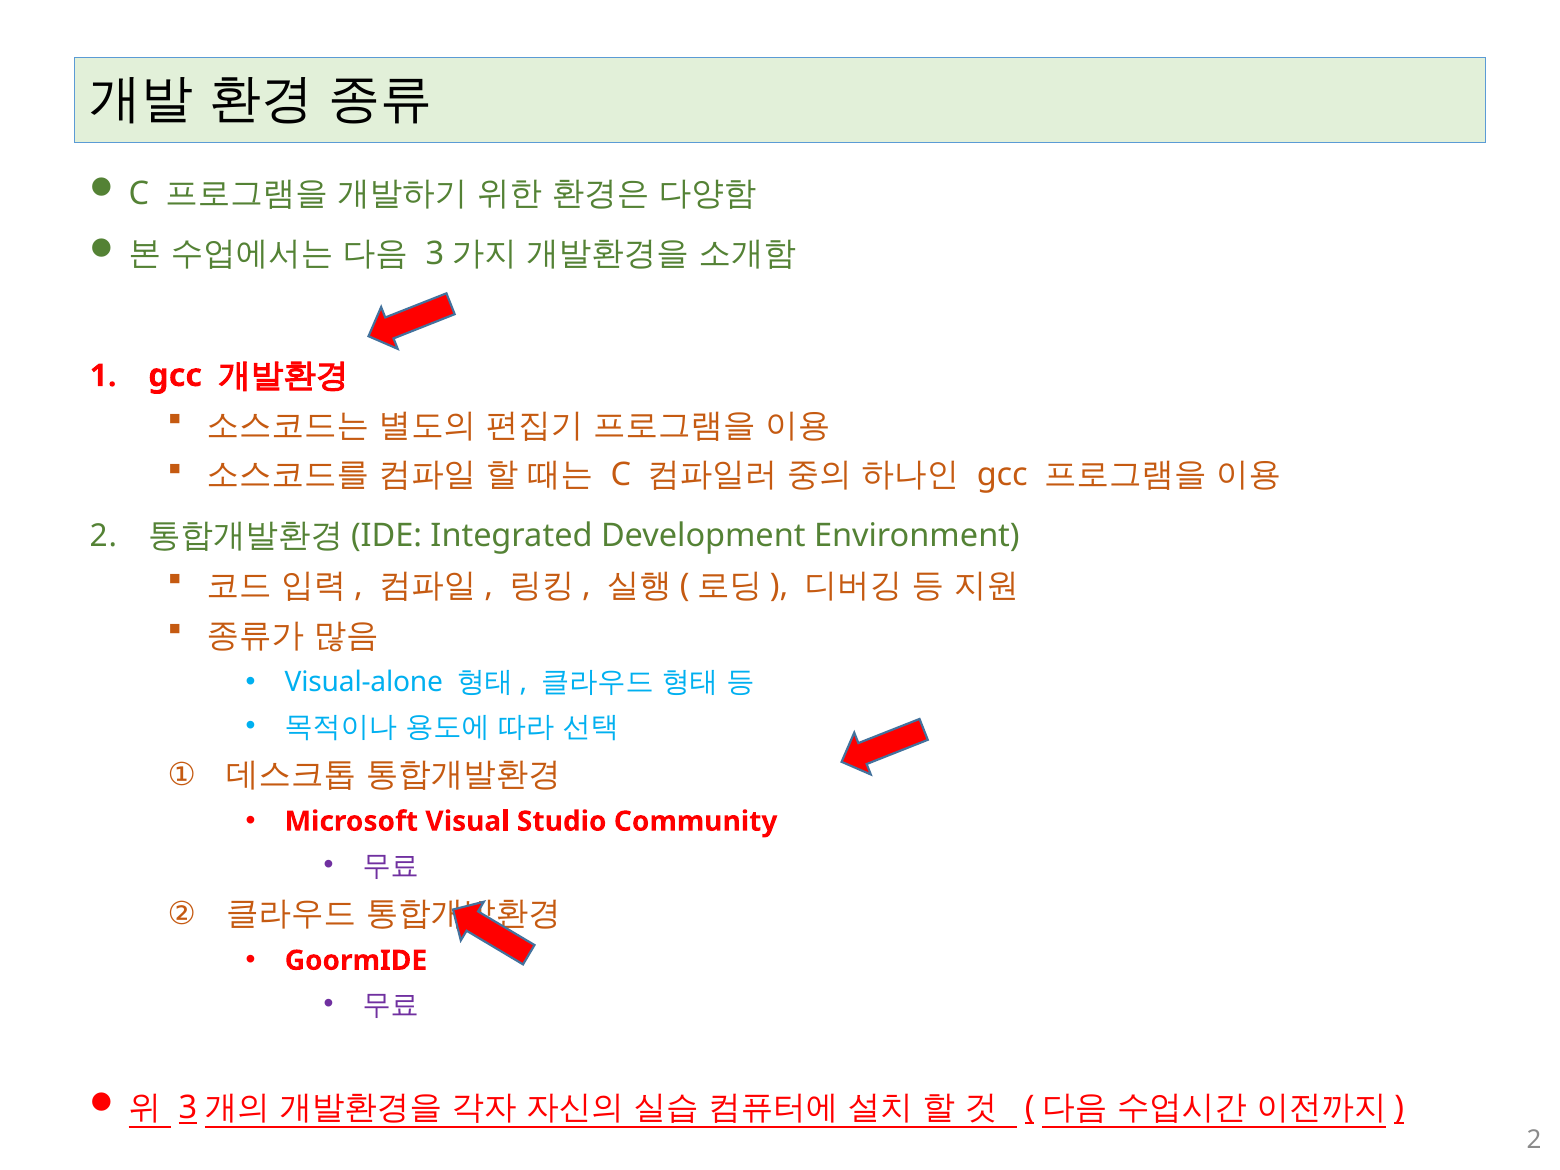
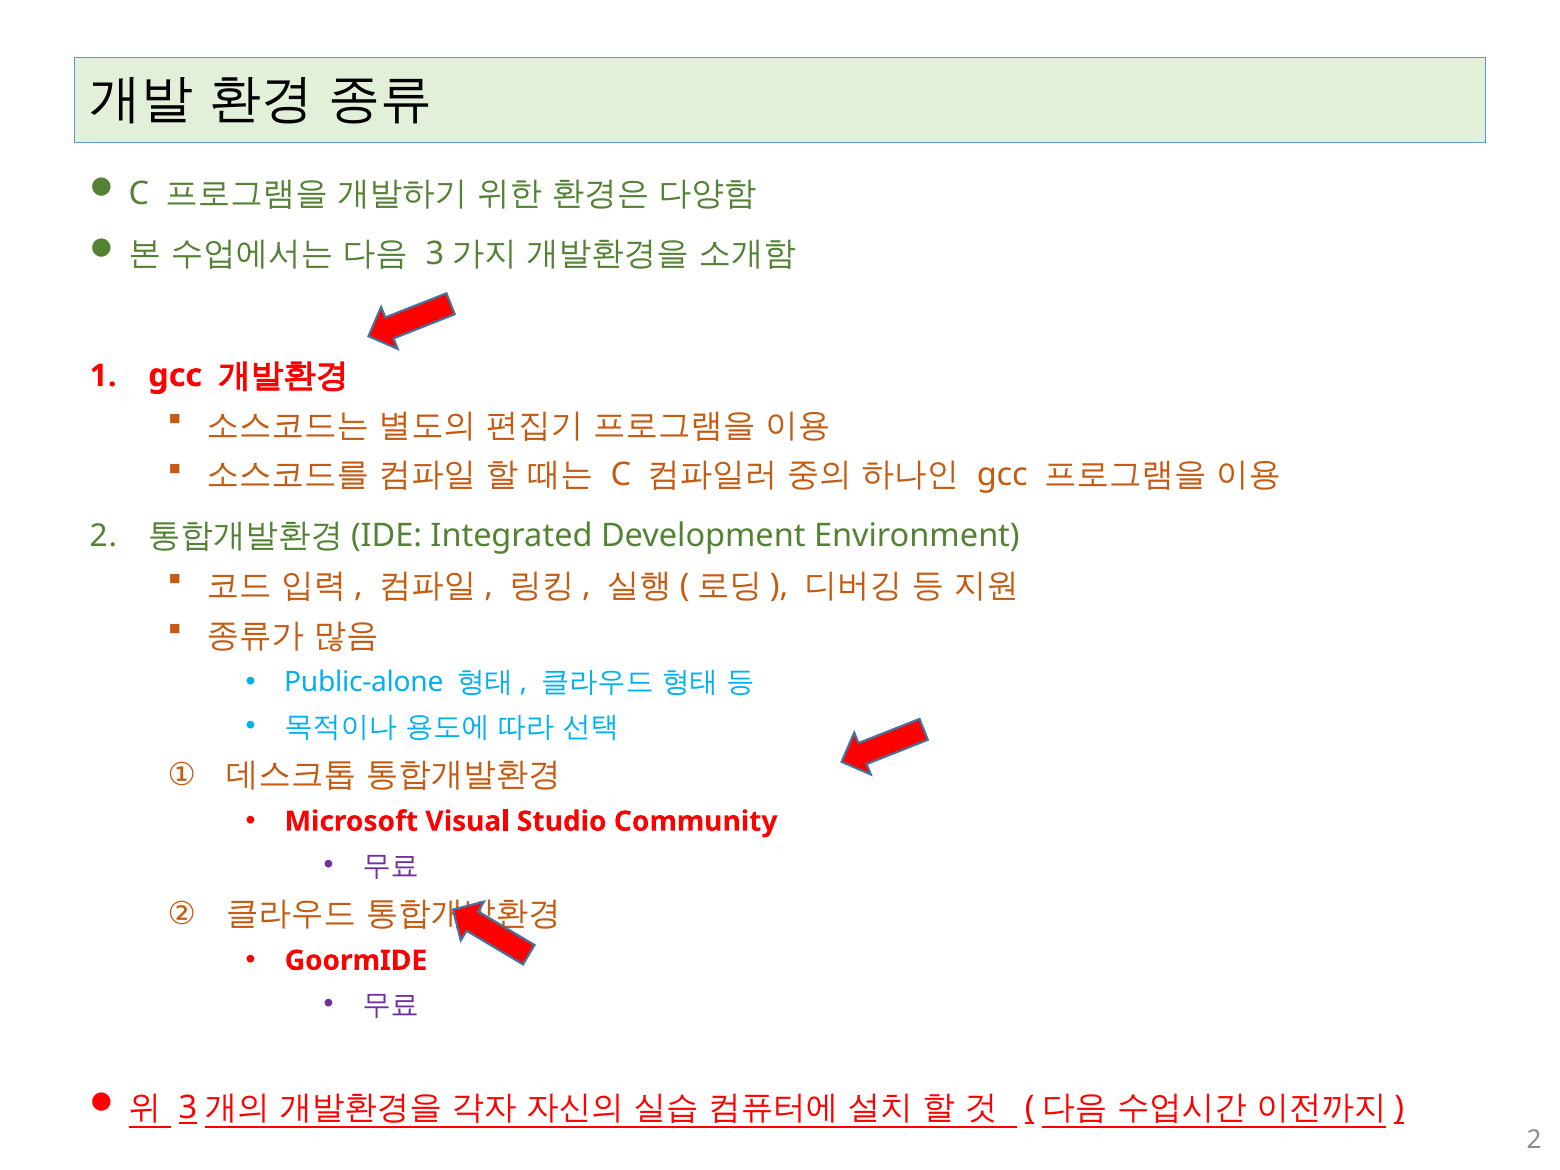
Visual-alone: Visual-alone -> Public-alone (364, 682)
